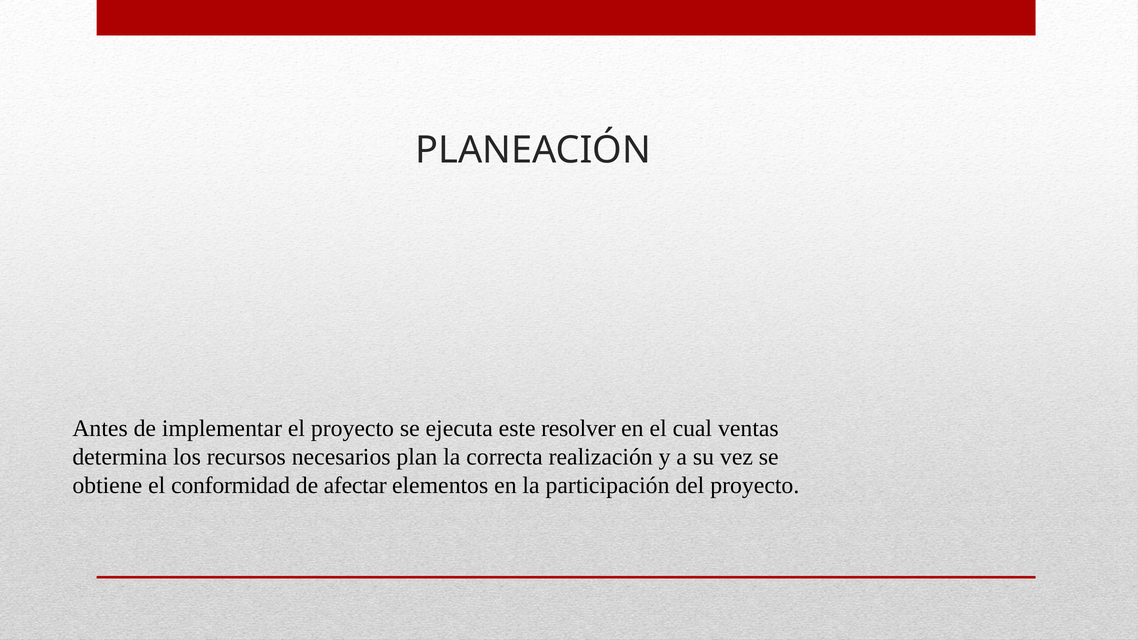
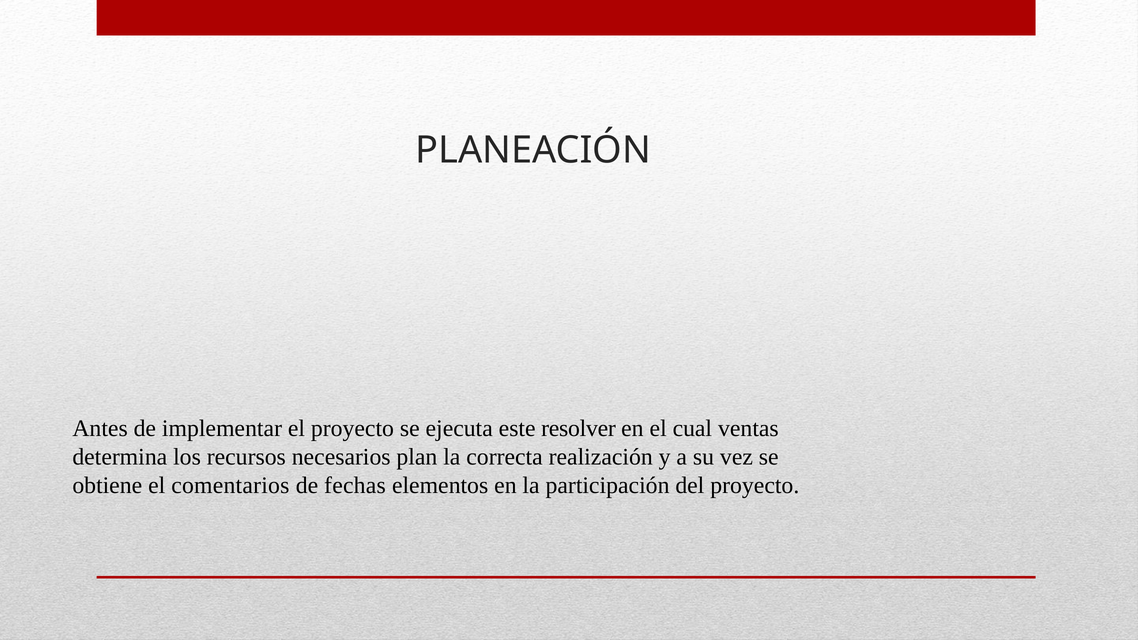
conformidad: conformidad -> comentarios (230, 485)
afectar: afectar -> fechas (355, 485)
